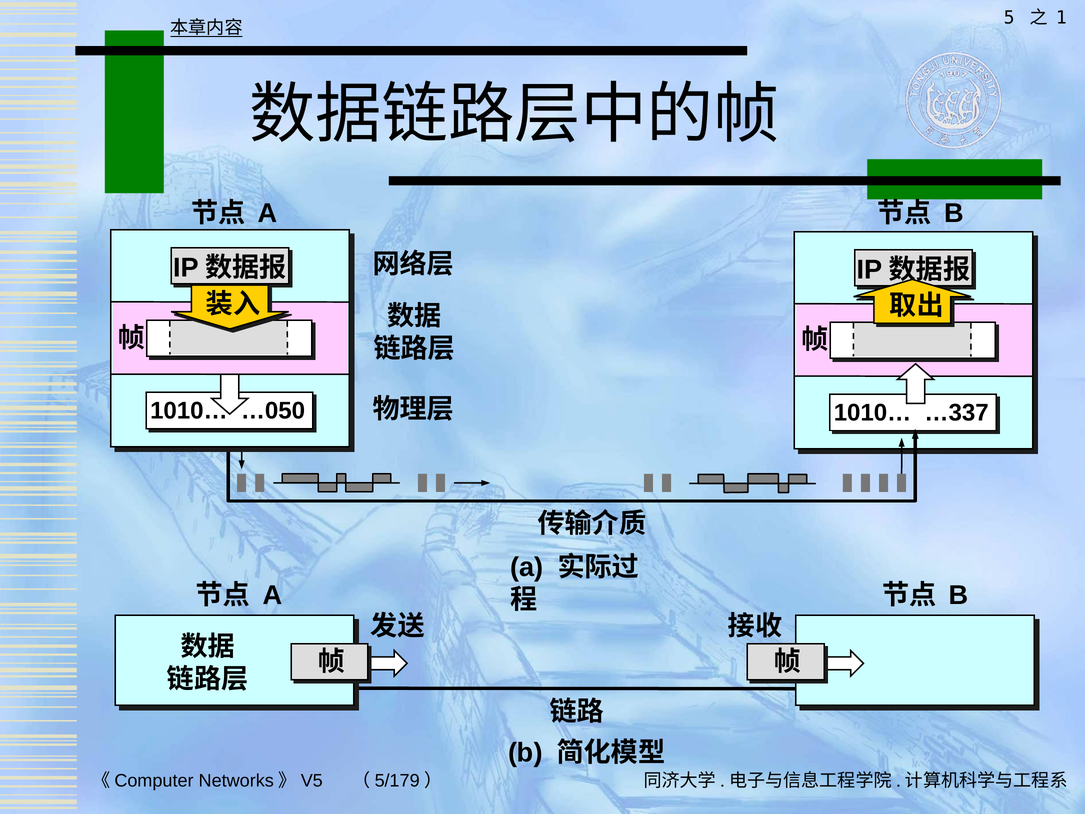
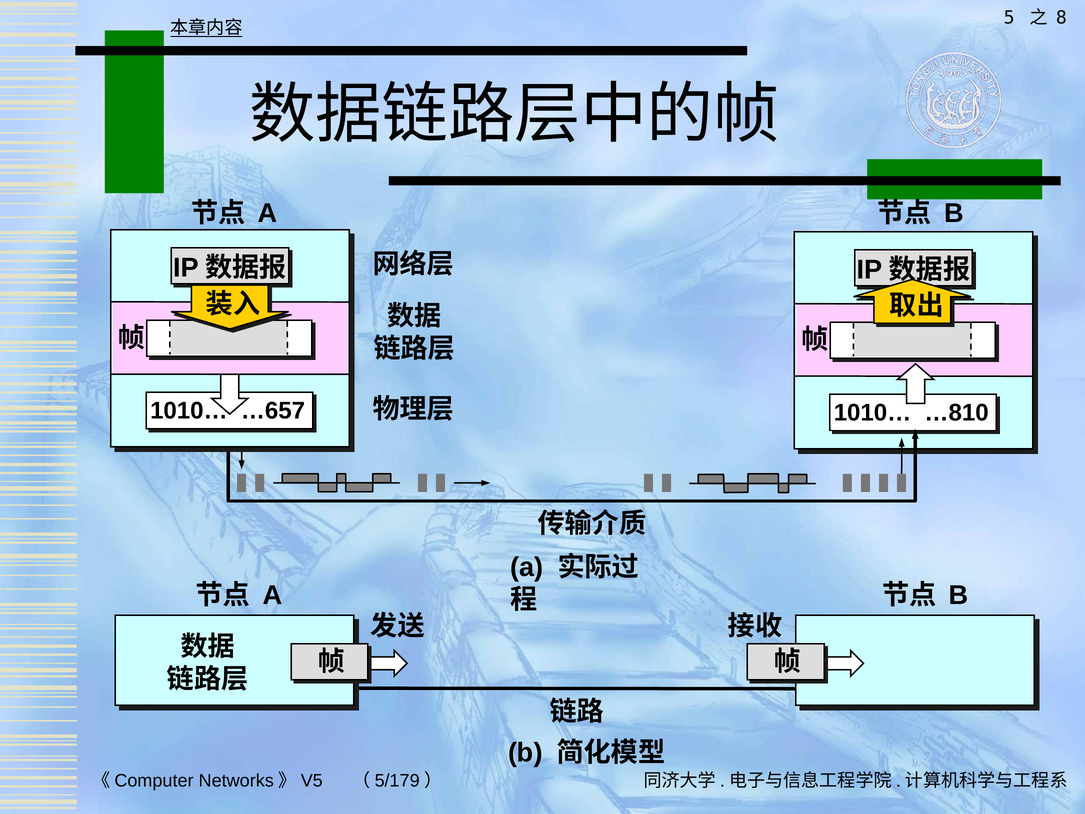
1: 1 -> 8 (1061, 18)
…050: …050 -> …657 (273, 411)
…337: …337 -> …810 (957, 413)
